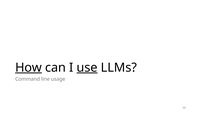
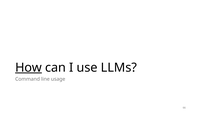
use underline: present -> none (87, 68)
